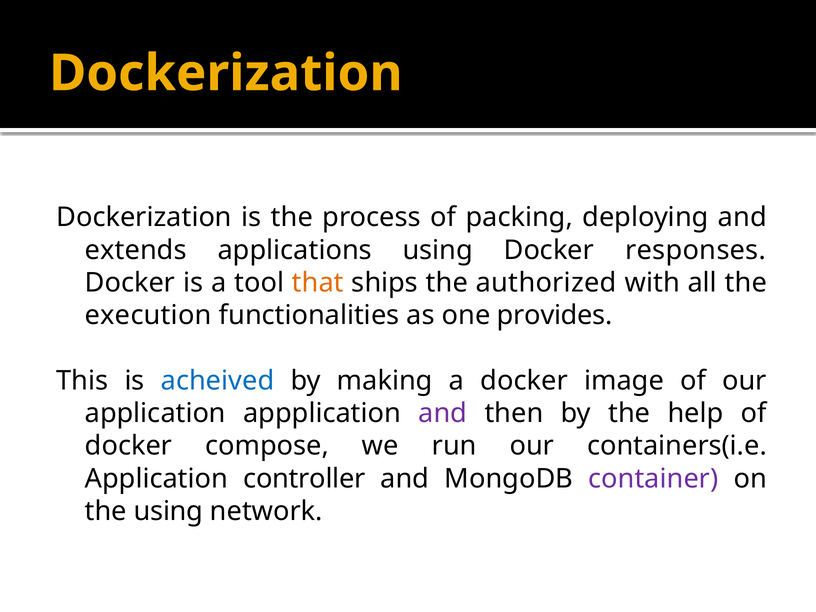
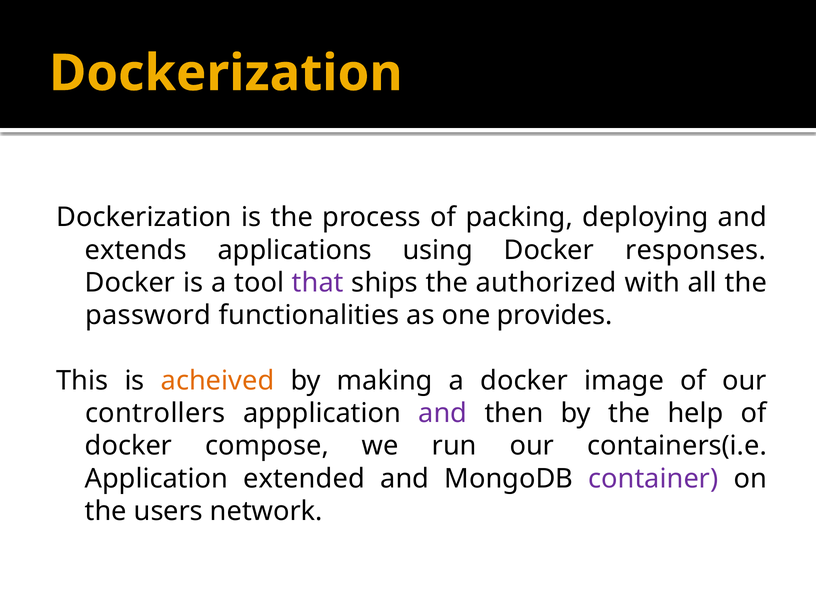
that colour: orange -> purple (318, 283)
execution: execution -> password (148, 315)
acheived colour: blue -> orange (218, 381)
application: application -> controllers (155, 413)
controller: controller -> extended (304, 479)
the using: using -> users (168, 511)
